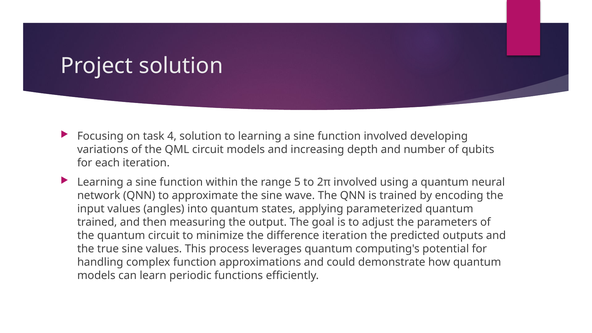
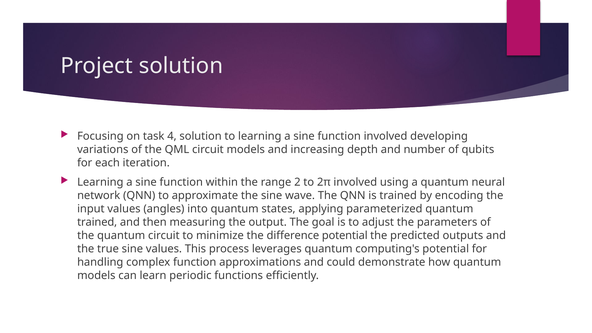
5: 5 -> 2 (297, 182)
difference iteration: iteration -> potential (345, 235)
